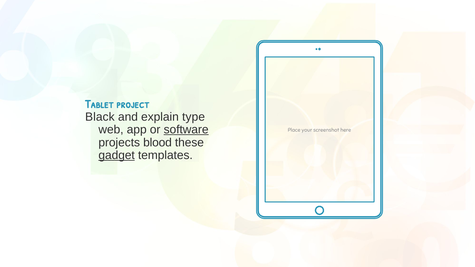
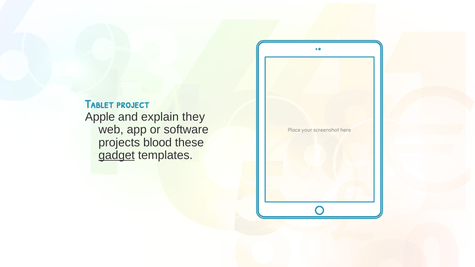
Black: Black -> Apple (100, 117)
type: type -> they (194, 117)
software underline: present -> none (186, 130)
